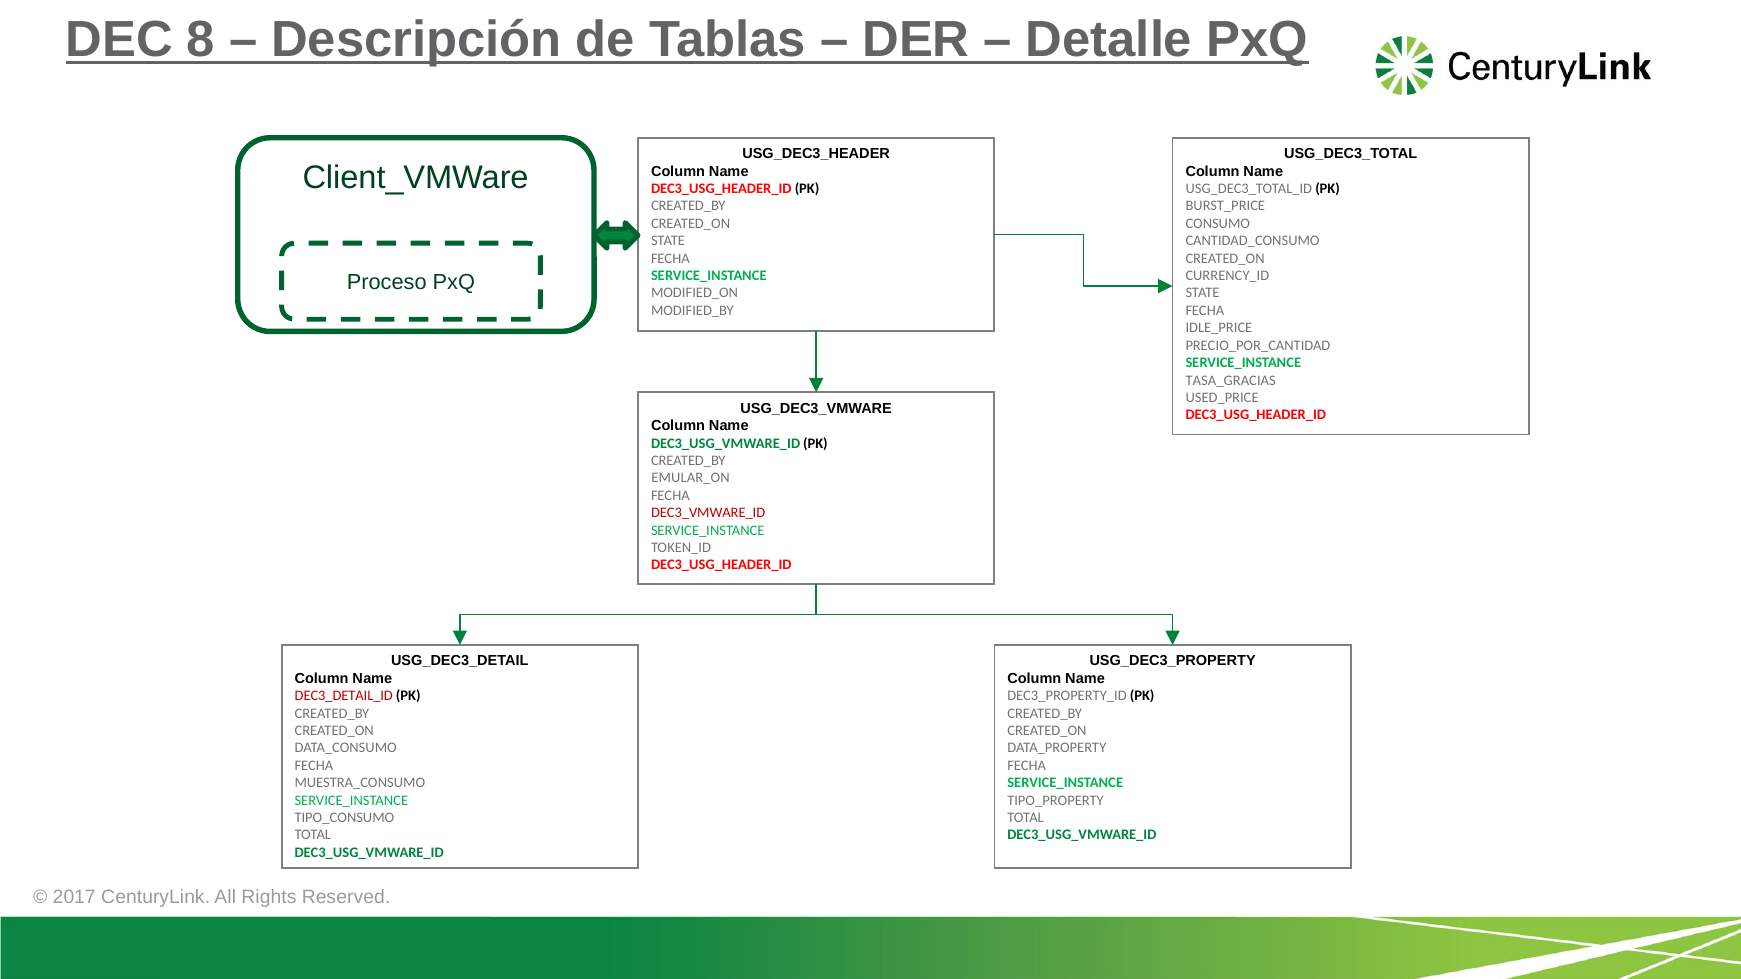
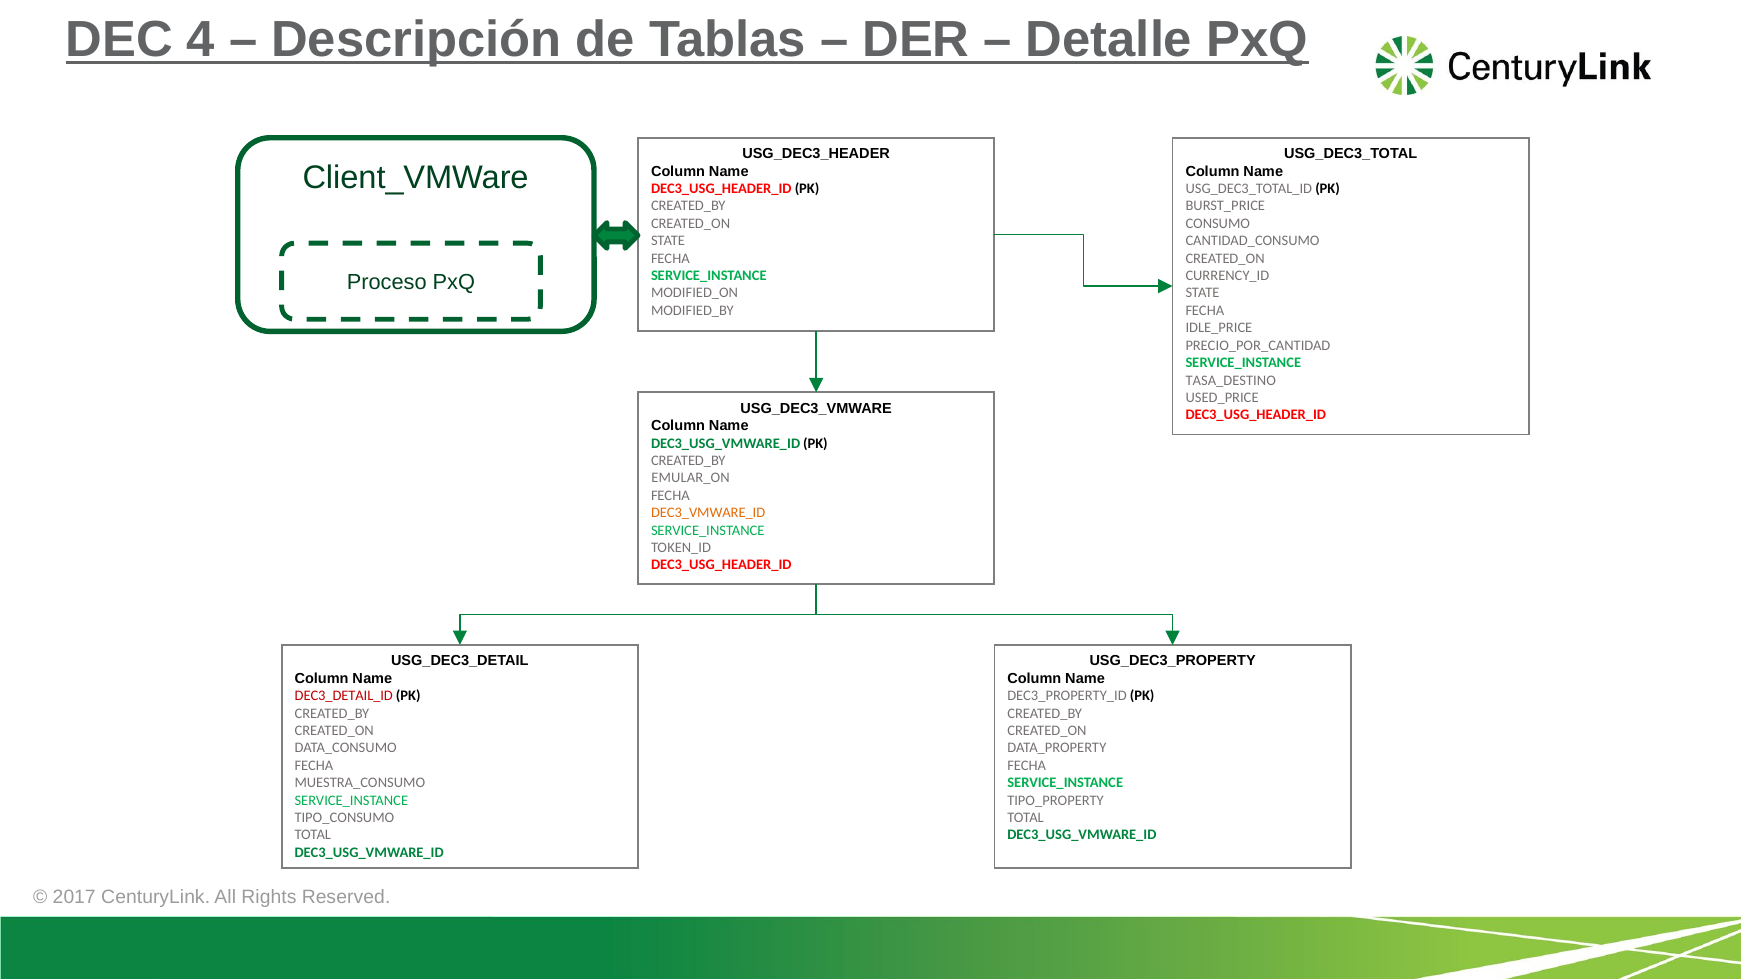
8: 8 -> 4 (201, 40)
TASA_GRACIAS: TASA_GRACIAS -> TASA_DESTINO (1231, 380)
DEC3_VMWARE_ID colour: red -> orange (708, 513)
